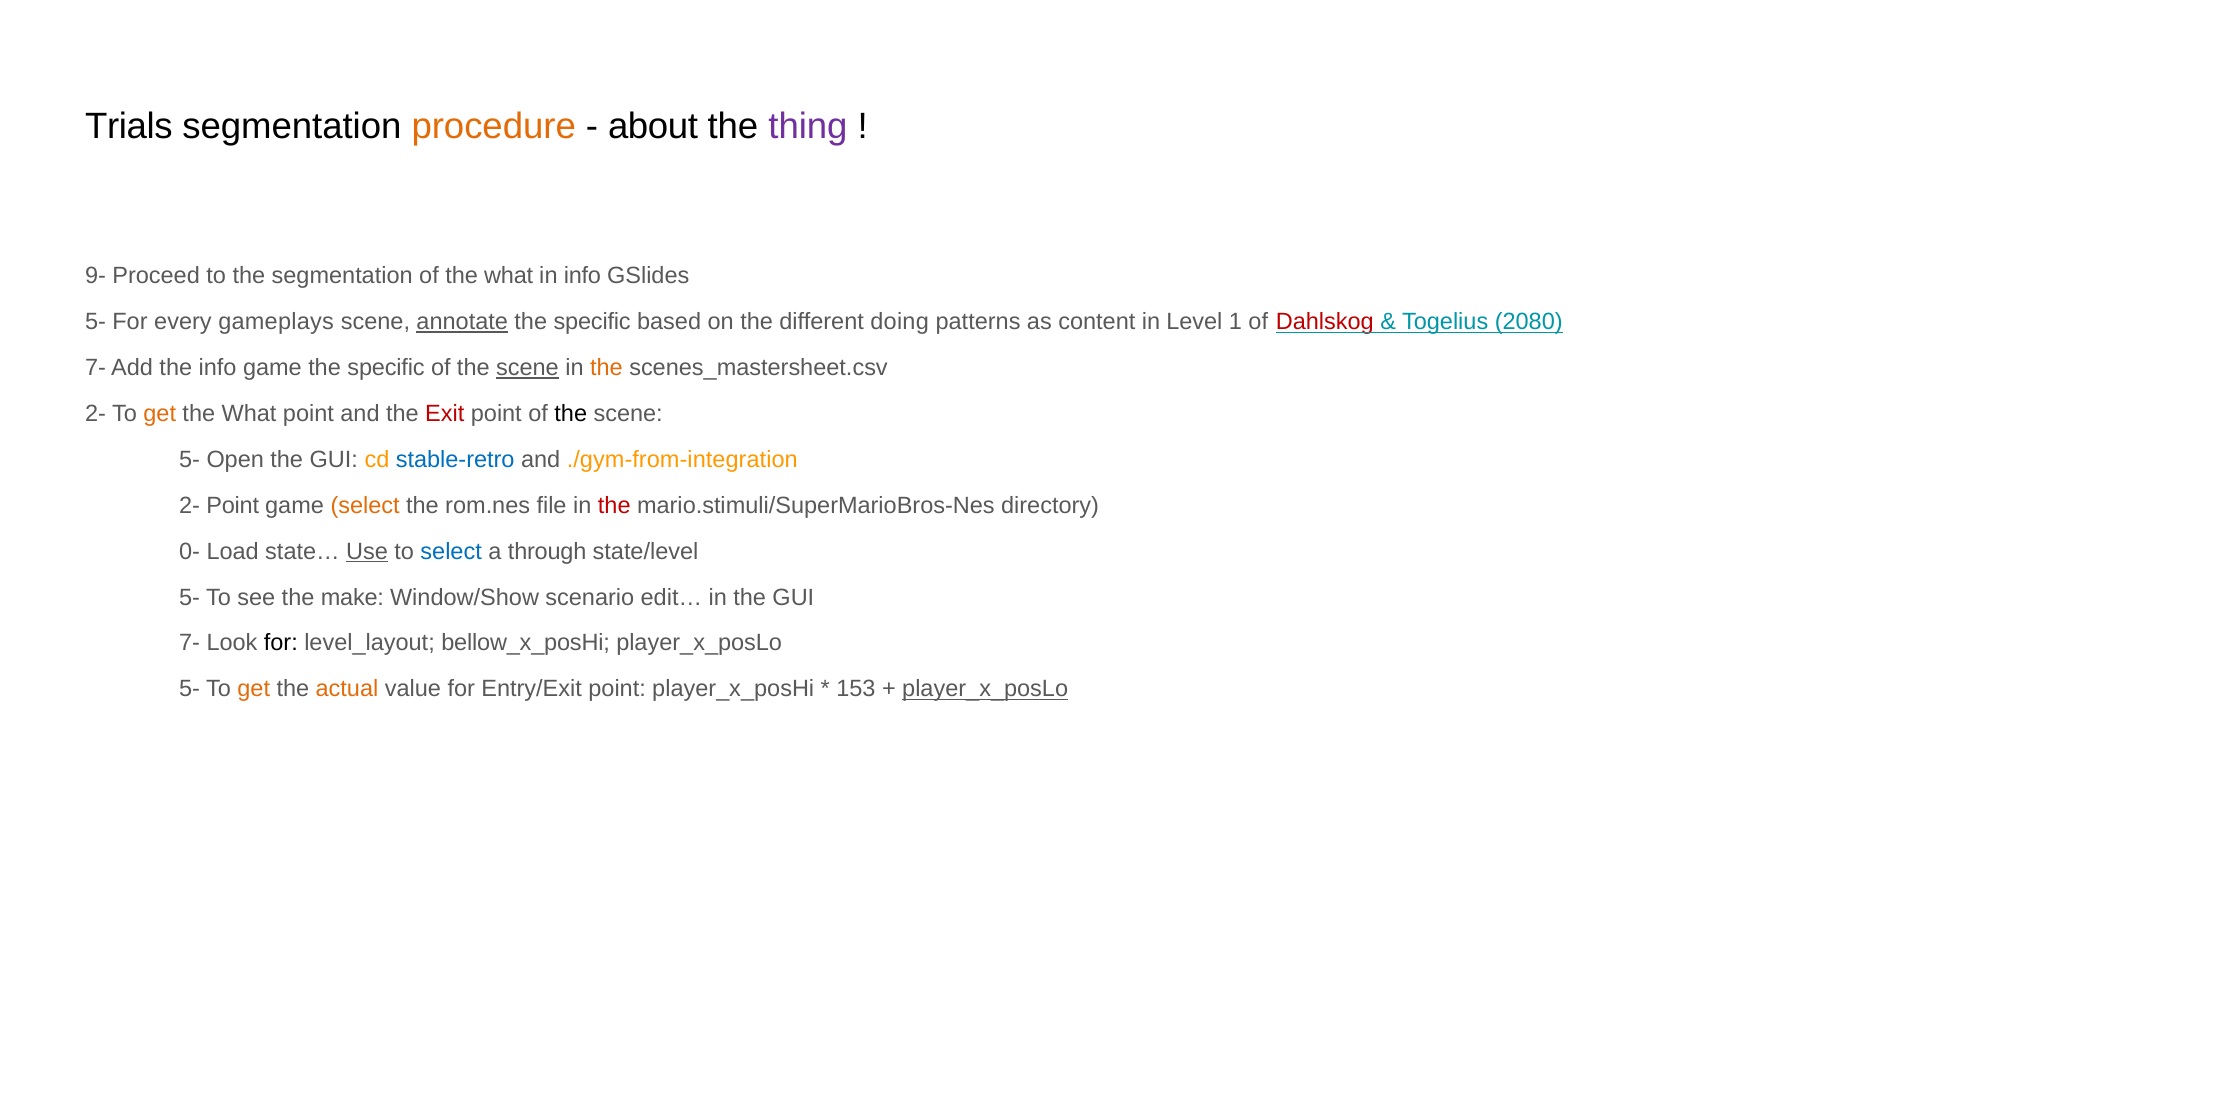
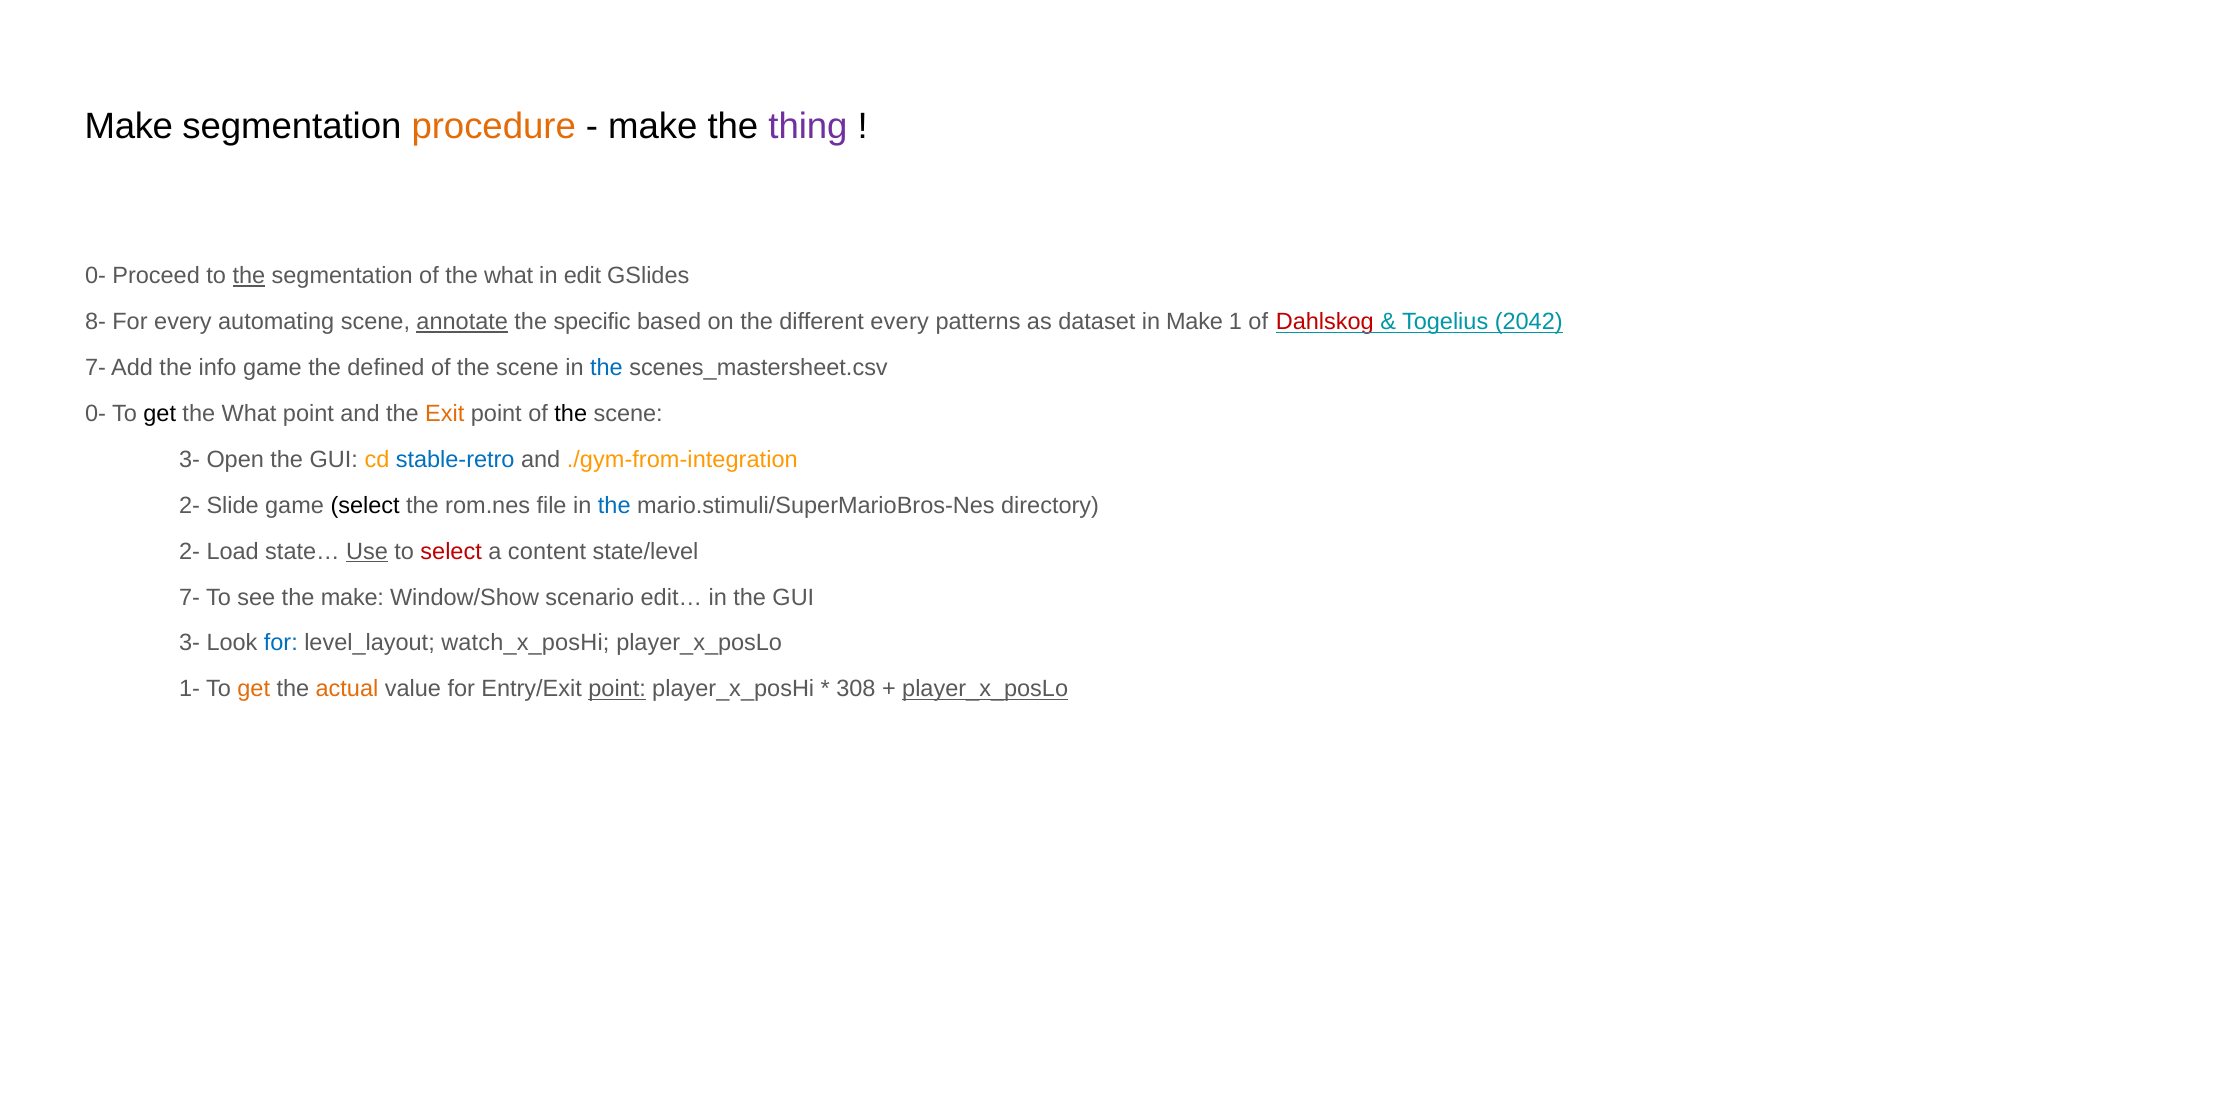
Trials: Trials -> Make (129, 126)
about: about -> make (653, 126)
9-: 9- -> 0- (96, 276)
the underline: none -> present (249, 276)
in info: info -> edit (582, 276)
5-: 5- -> 8- (96, 322)
gameplays: gameplays -> automating (276, 322)
different doing: doing -> every (900, 322)
content: content -> dataset (1097, 322)
in Level: Level -> Make (1194, 322)
2080: 2080 -> 2042 (1529, 322)
specific: specific -> defined (386, 368)
scene underline: present -> none (527, 368)
the colour: orange -> blue (606, 368)
2-: 2- -> 0- (96, 413)
get colour: orange -> black (160, 413)
Exit colour: red -> orange (445, 413)
5-: 5- -> 3- (190, 459)
2- Point: Point -> Slide (233, 505)
select colour: orange -> black (365, 505)
the colour: red -> blue (614, 505)
0-: 0- -> 2- (190, 551)
select colour: blue -> red (451, 551)
through: through -> content (547, 551)
5-: 5- -> 7- (190, 597)
7-: 7- -> 3- (190, 643)
for colour: black -> blue (281, 643)
bellow_x_posHi: bellow_x_posHi -> watch_x_posHi (525, 643)
5-: 5- -> 1- (190, 689)
point underline: none -> present (617, 689)
153: 153 -> 308 (856, 689)
